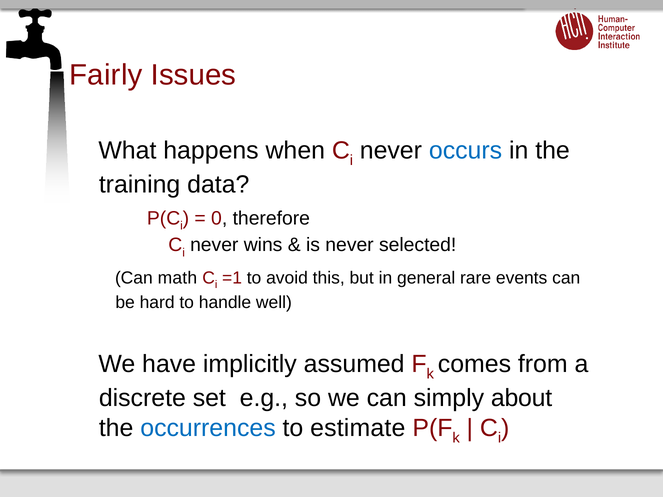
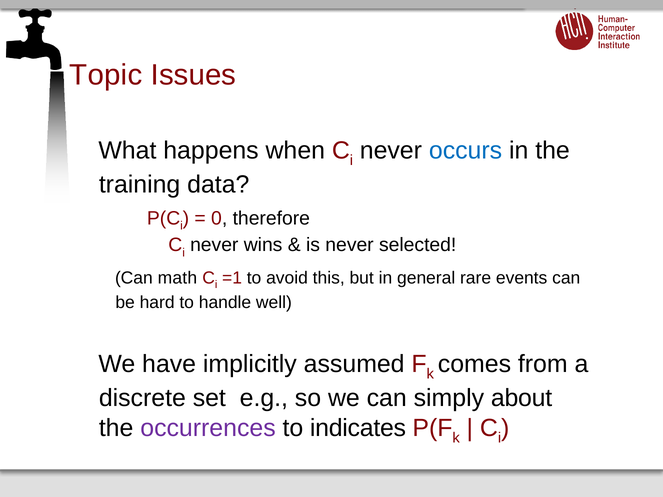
Fairly: Fairly -> Topic (106, 75)
occurrences colour: blue -> purple (208, 428)
estimate: estimate -> indicates (358, 428)
